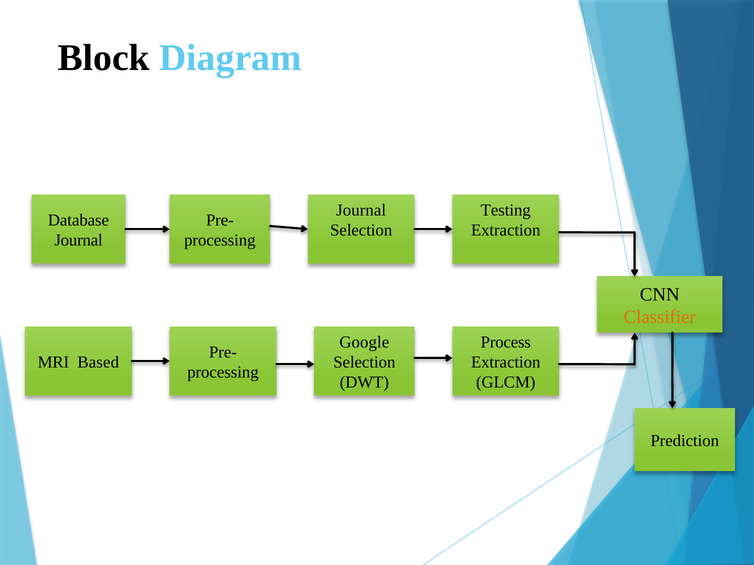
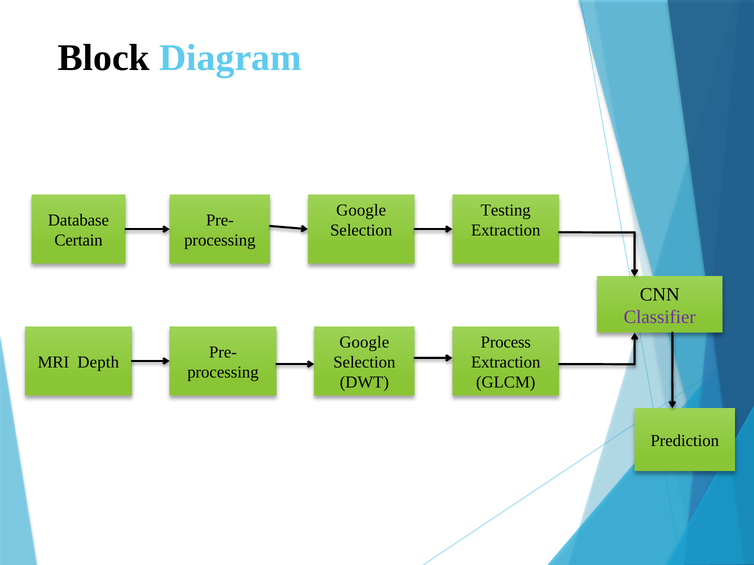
Journal: Journal -> Google (361, 210)
Journal: Journal -> Certain (79, 241)
Classifier colour: orange -> purple (660, 317)
Based: Based -> Depth (98, 362)
